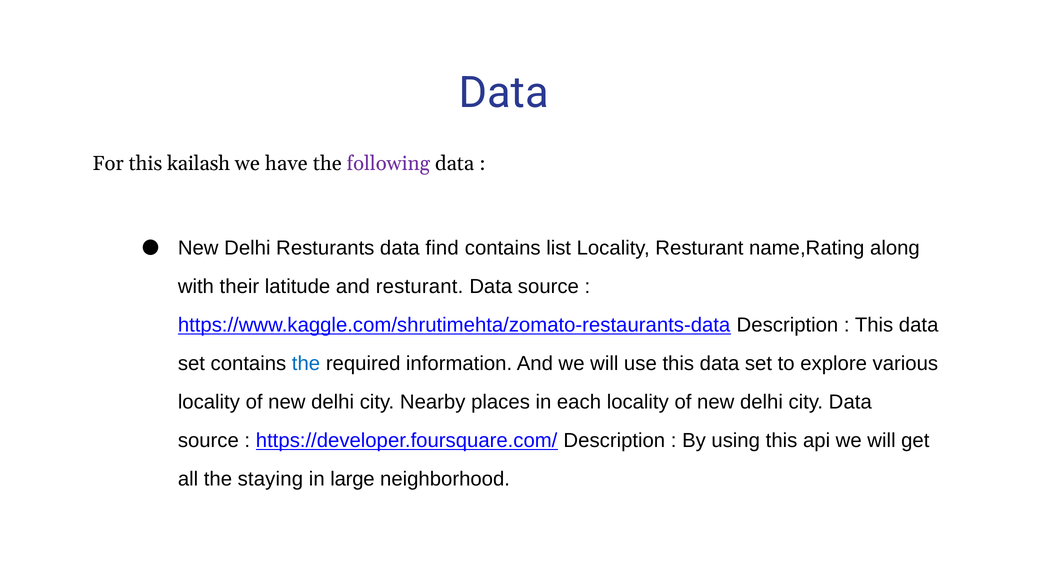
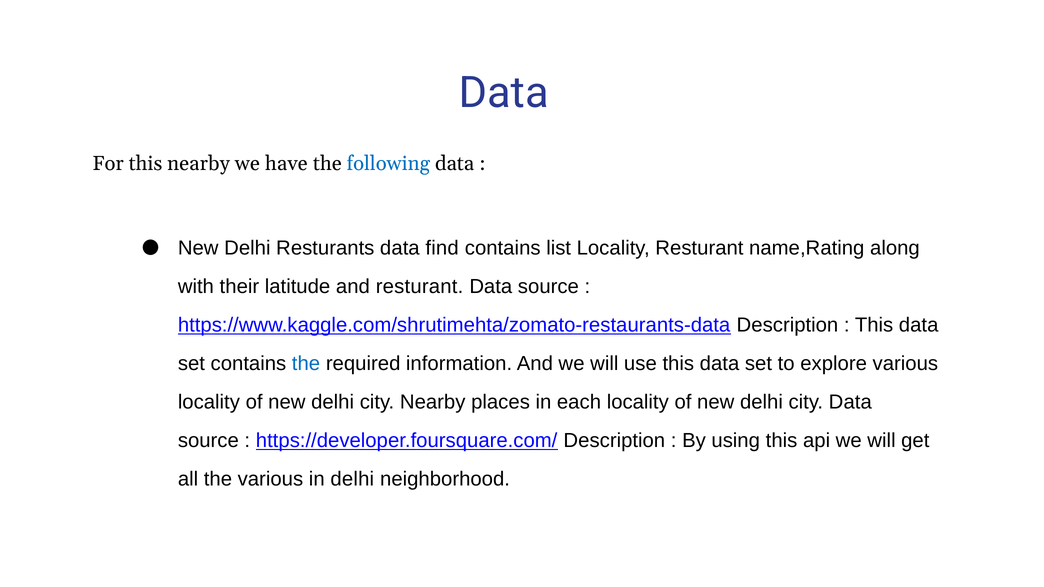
this kailash: kailash -> nearby (198, 163)
following colour: purple -> blue (388, 163)
the staying: staying -> various (270, 479)
in large: large -> delhi (352, 479)
